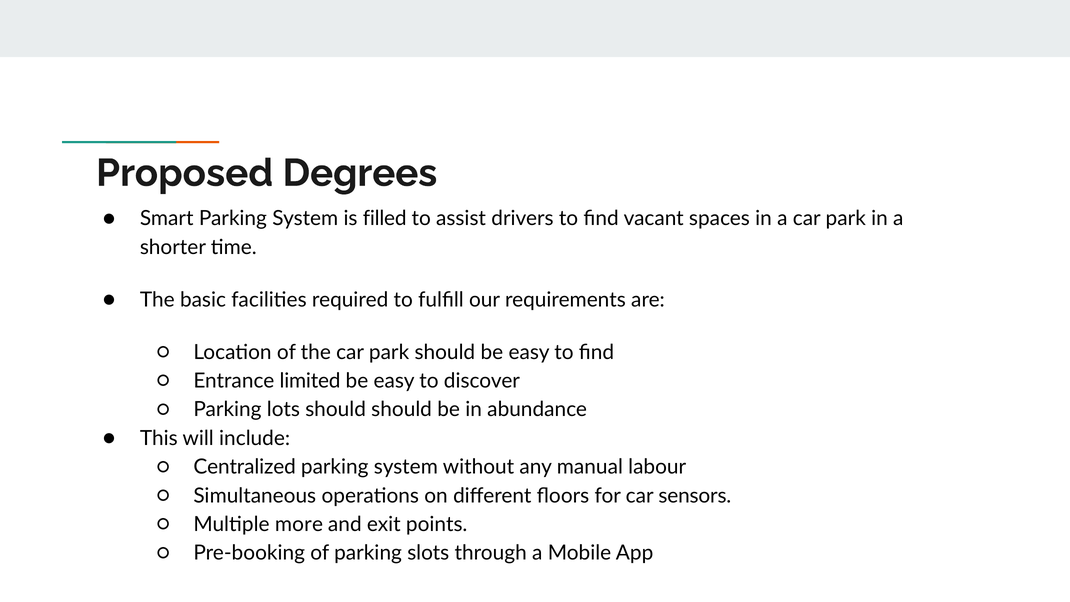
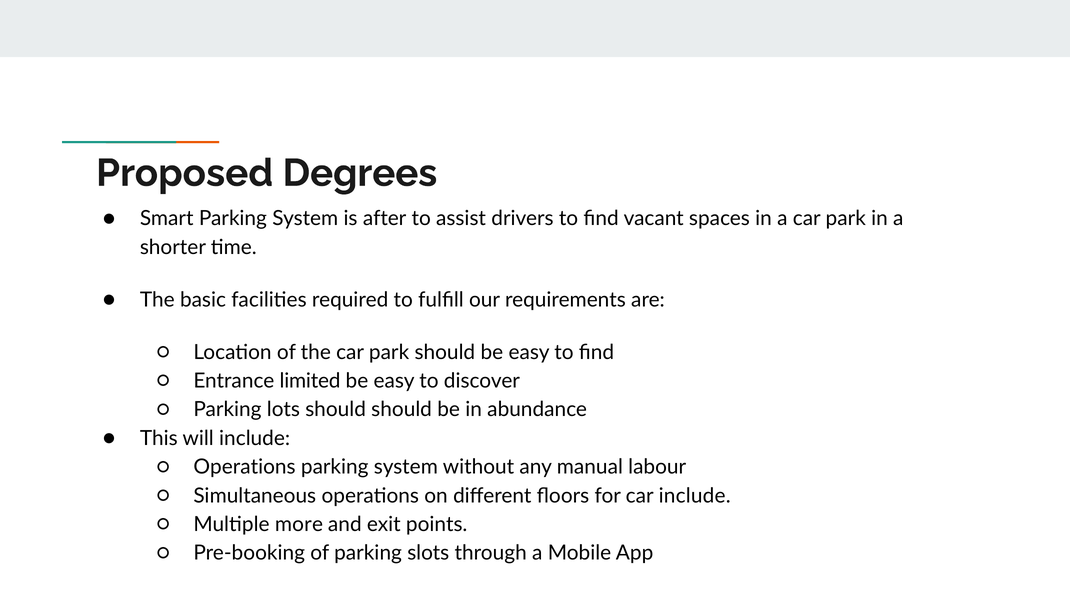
filled: filled -> after (385, 219)
Centralized: Centralized -> Operations (245, 467)
car sensors: sensors -> include (695, 496)
